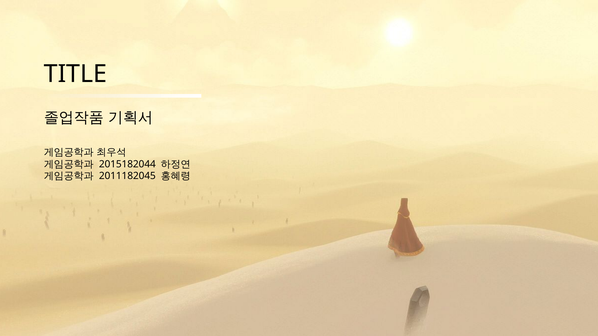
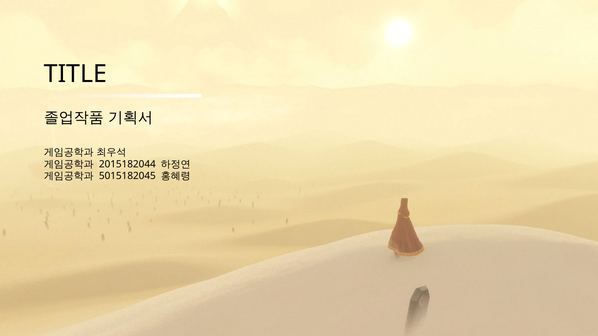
2011182045: 2011182045 -> 5015182045 (127, 176)
